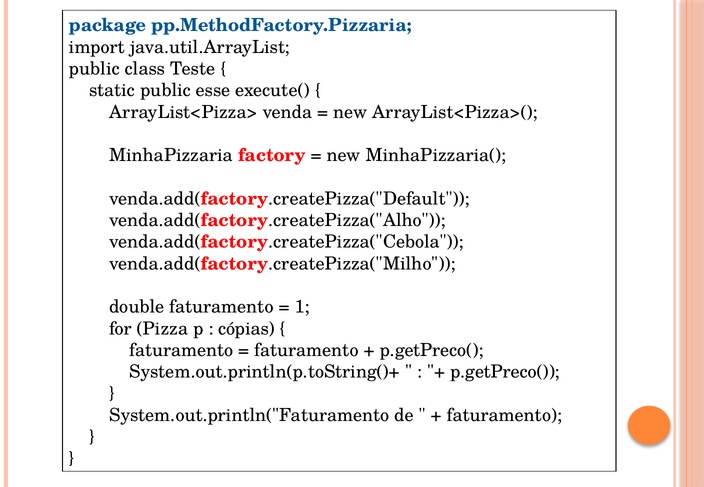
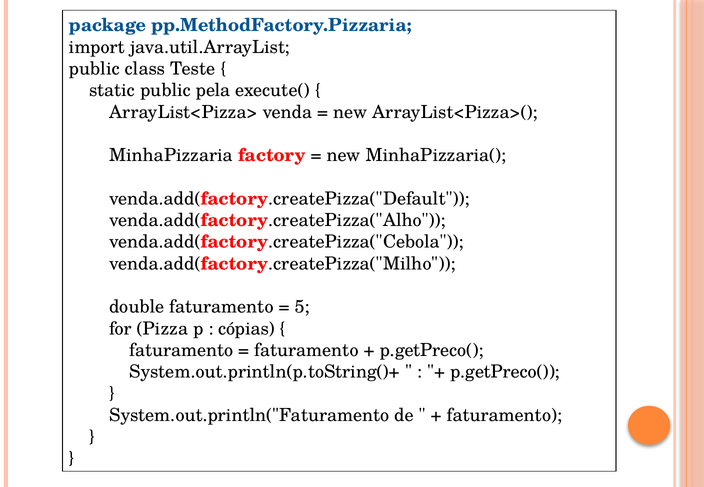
esse: esse -> pela (213, 90)
1: 1 -> 5 (302, 307)
